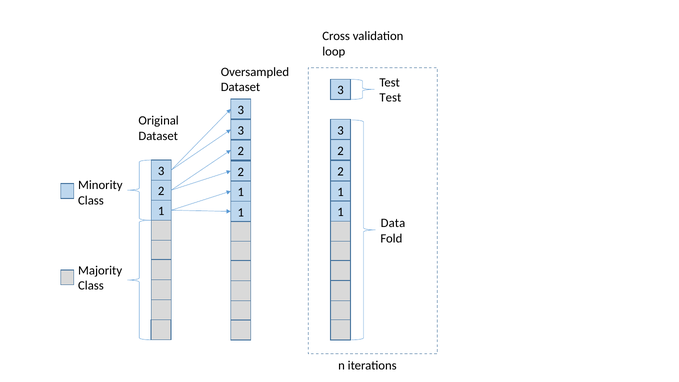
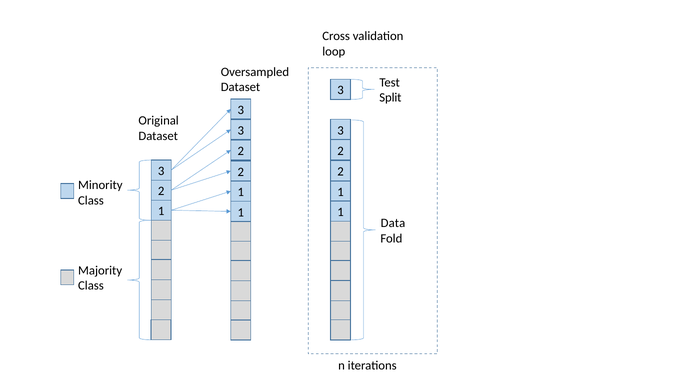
Test: Test -> Split (390, 98)
